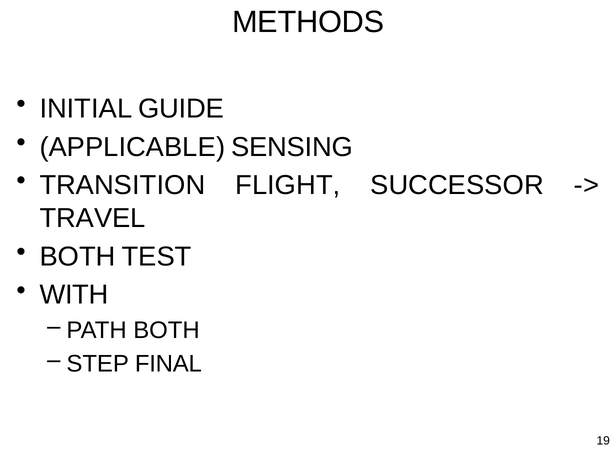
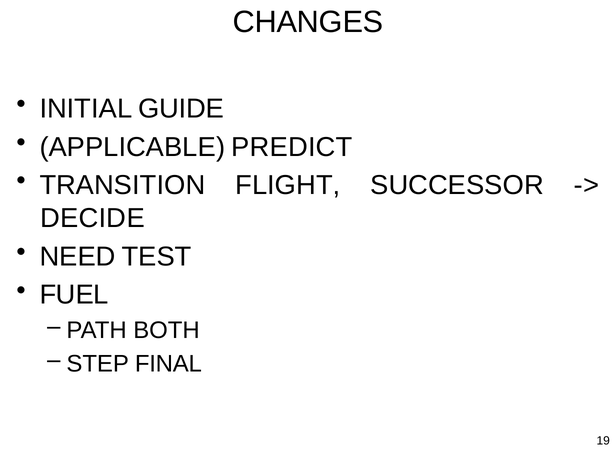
METHODS: METHODS -> CHANGES (308, 22)
SENSING: SENSING -> PREDICT (292, 147)
TRAVEL: TRAVEL -> DECIDE (92, 218)
BOTH: BOTH -> NEED (78, 257)
WITH: WITH -> FUEL (74, 295)
